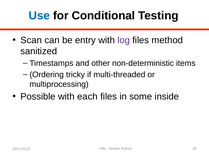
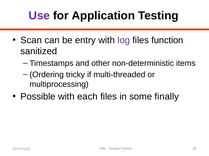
Use colour: blue -> purple (39, 16)
Conditional: Conditional -> Application (103, 16)
method: method -> function (167, 40)
inside: inside -> finally (167, 97)
